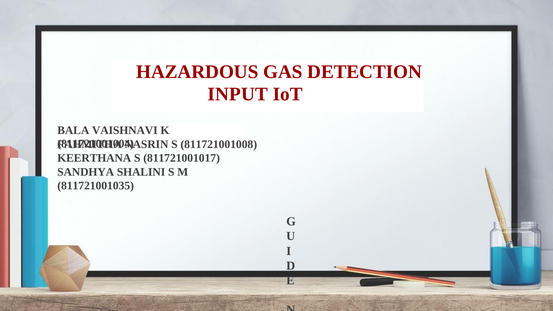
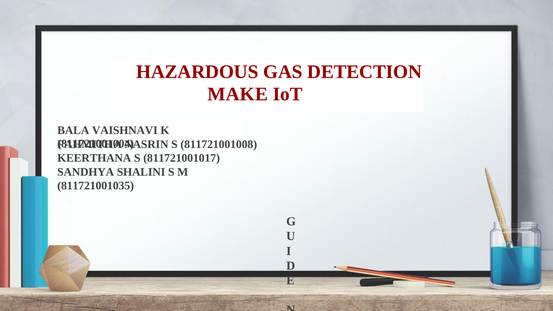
INPUT: INPUT -> MAKE (238, 94)
